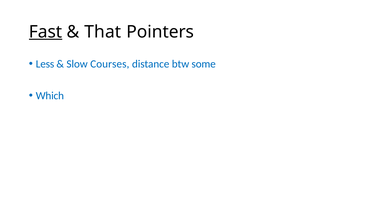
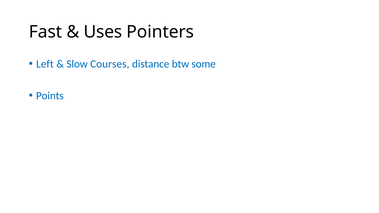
Fast underline: present -> none (46, 32)
That: That -> Uses (103, 32)
Less: Less -> Left (45, 64)
Which: Which -> Points (50, 96)
